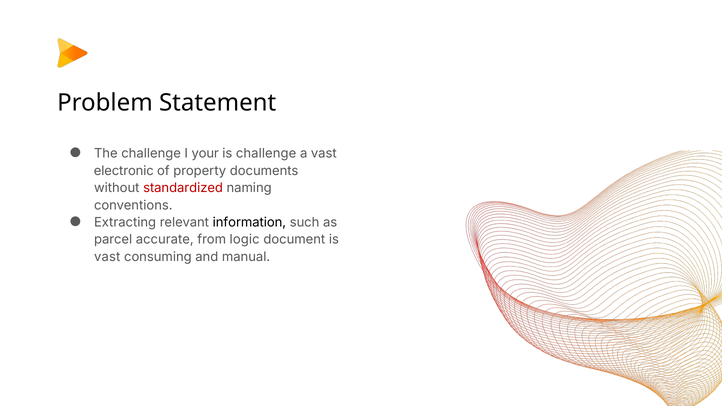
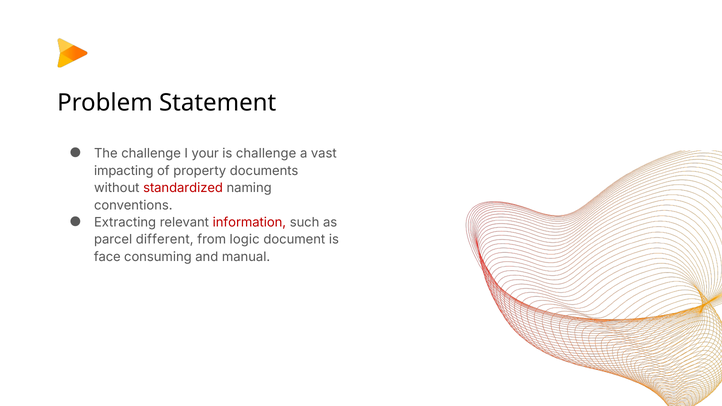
electronic: electronic -> impacting (124, 171)
information colour: black -> red (249, 223)
accurate: accurate -> different (165, 240)
vast: vast -> face (107, 257)
